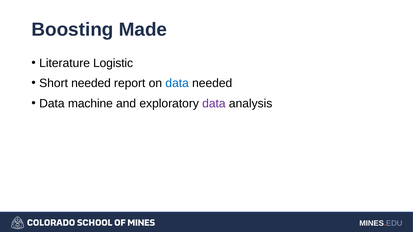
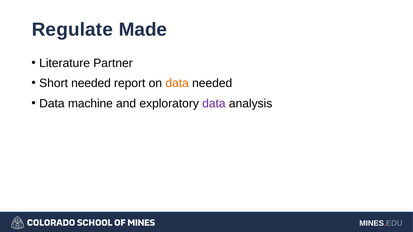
Boosting: Boosting -> Regulate (72, 30)
Logistic: Logistic -> Partner (113, 63)
data colour: blue -> orange (177, 83)
